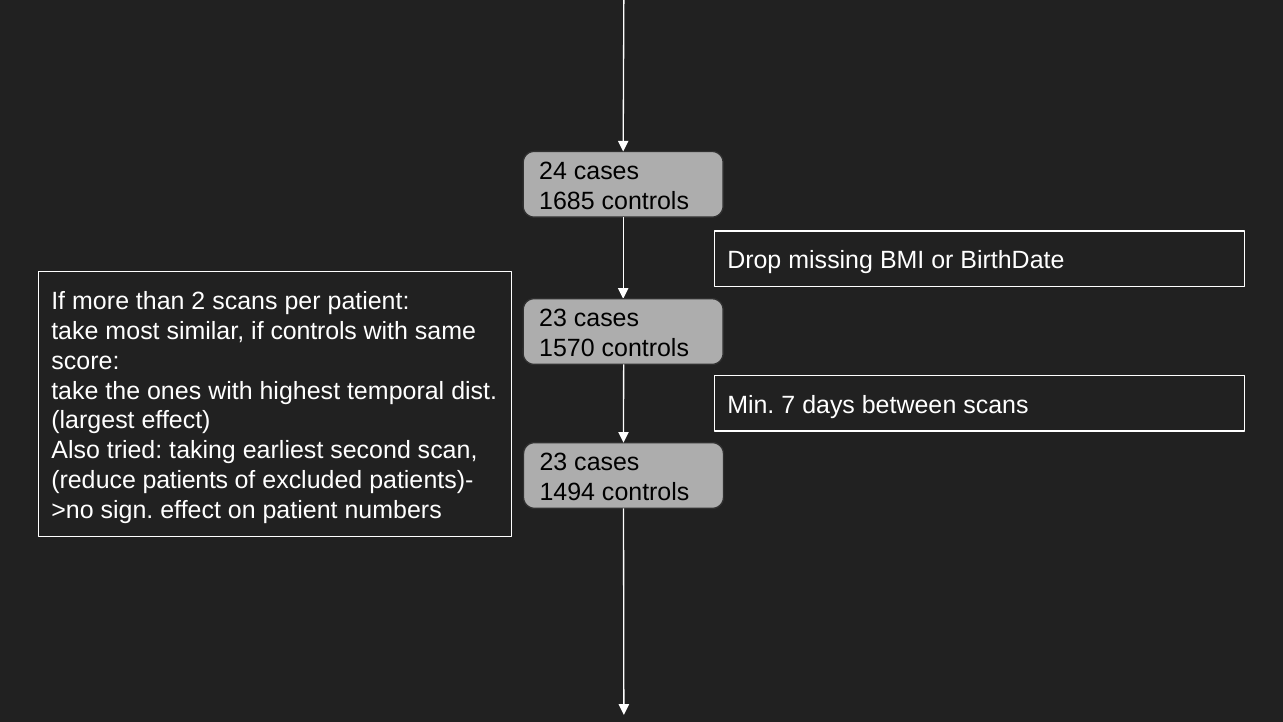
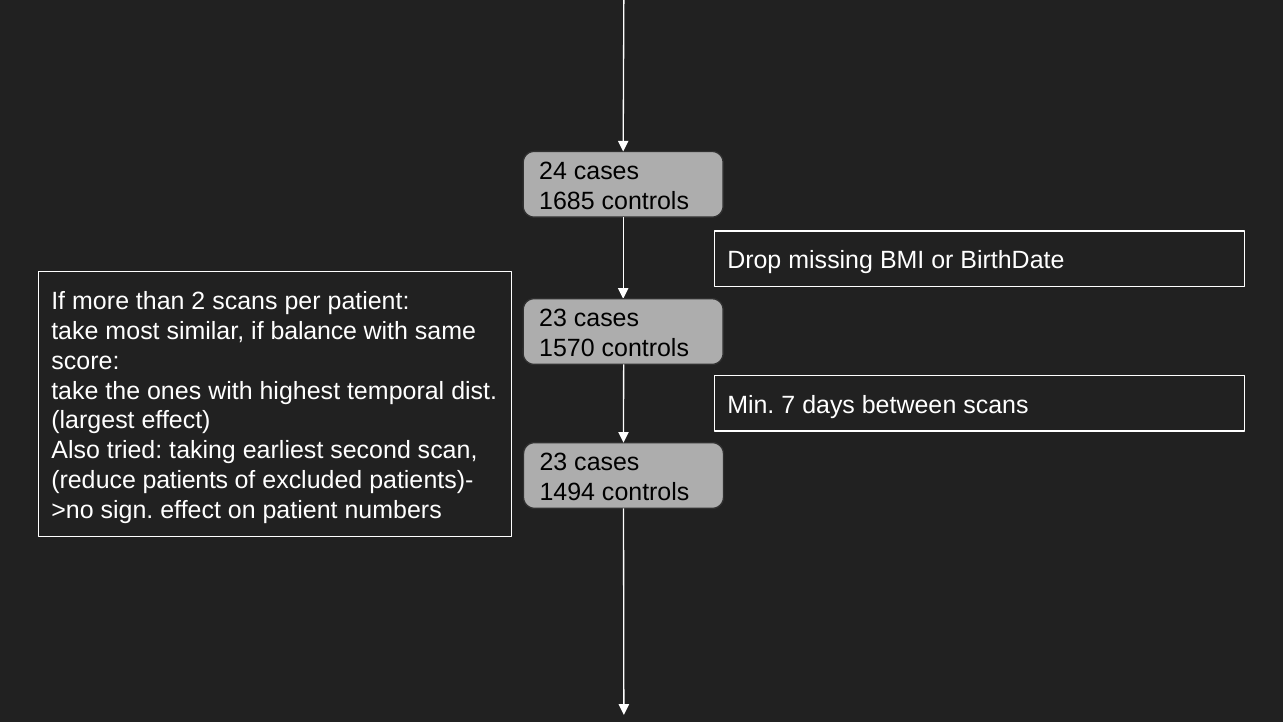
if controls: controls -> balance (314, 331)
